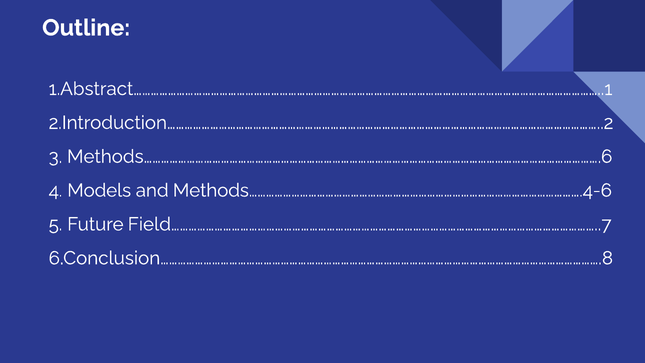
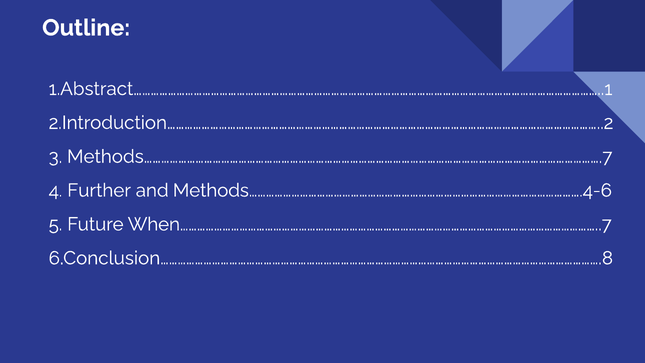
Methods…………………………………………………………………………………………………………………………………………….6: Methods…………………………………………………………………………………………………………………………………………….6 -> Methods…………………………………………………………………………………………………………………………………………….7 (340, 156)
Models: Models -> Further (99, 190)
Field…………………………………………………………………………………………………………………………………..7: Field…………………………………………………………………………………………………………………………………..7 -> When…………………………………………………………………………………………………………………………………..7 (370, 224)
